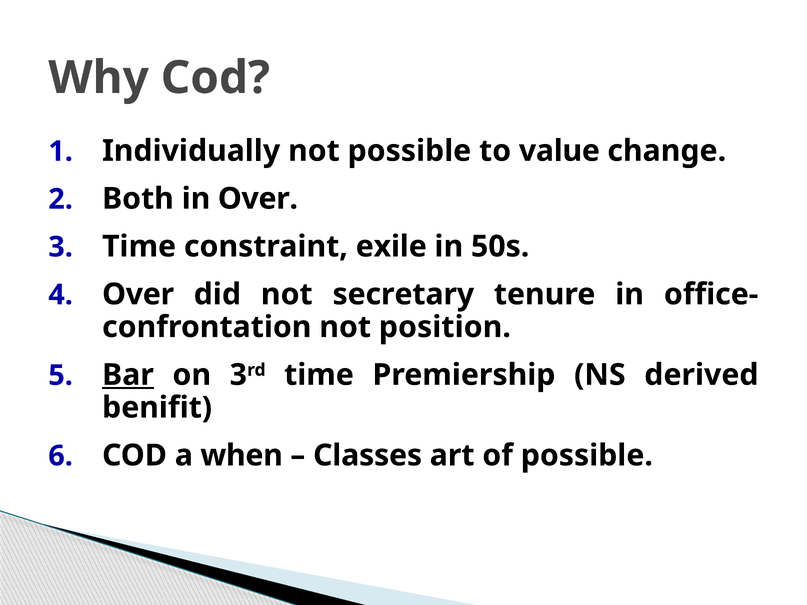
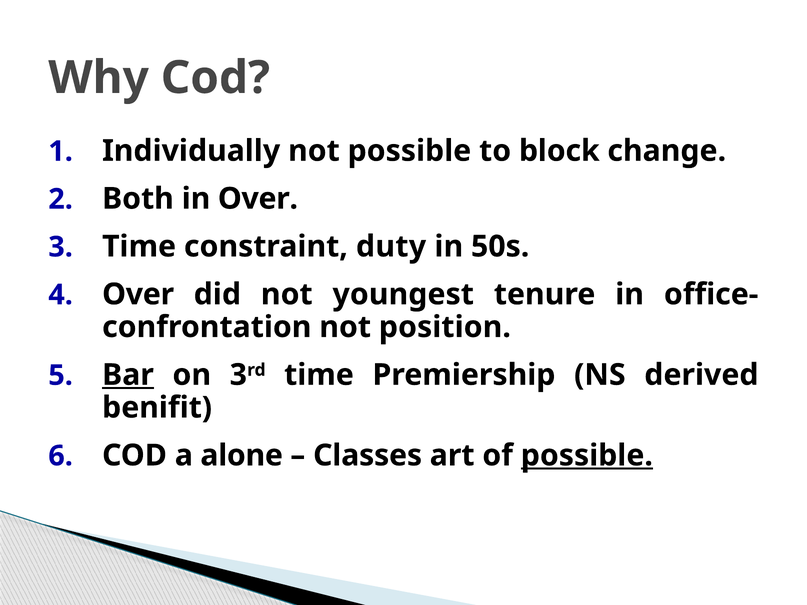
value: value -> block (559, 151)
exile: exile -> duty (391, 247)
secretary: secretary -> youngest (403, 294)
when: when -> alone (242, 456)
possible underline: none -> present (587, 456)
